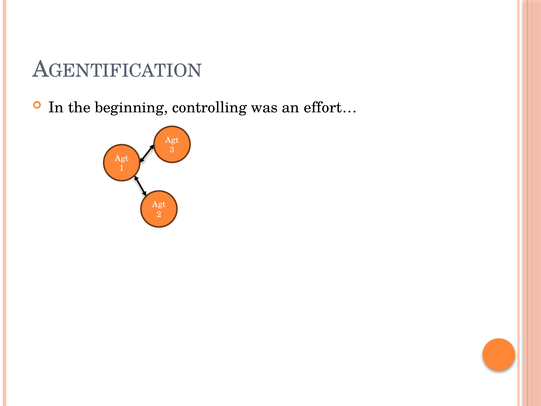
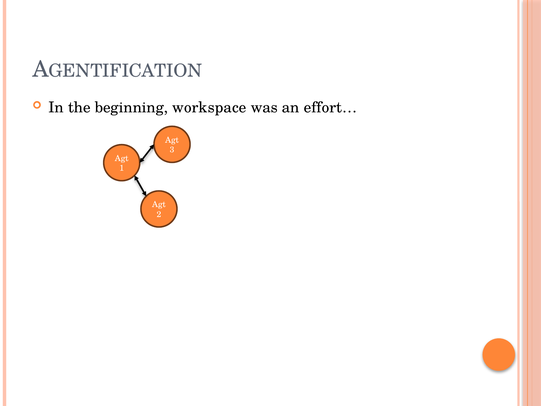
controlling: controlling -> workspace (209, 107)
